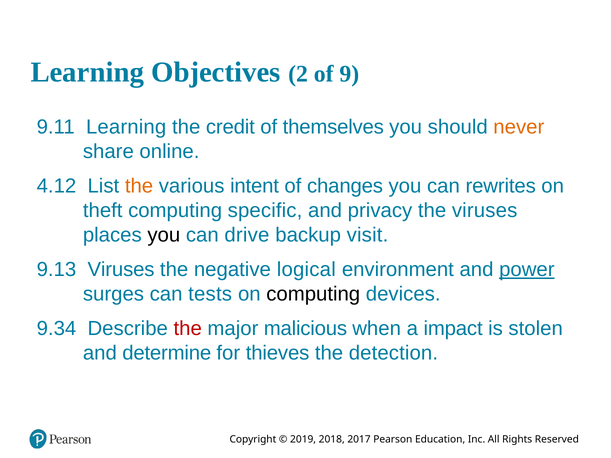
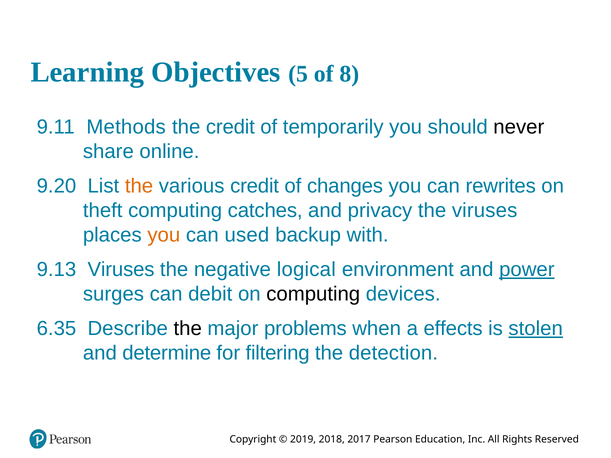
2: 2 -> 5 (298, 74)
9: 9 -> 8 (349, 74)
9.11 Learning: Learning -> Methods (126, 127)
themselves: themselves -> temporarily (333, 127)
never colour: orange -> black (519, 127)
4.12: 4.12 -> 9.20 (56, 186)
various intent: intent -> credit (255, 186)
specific: specific -> catches (265, 211)
you colour: black -> orange (164, 235)
drive: drive -> used (247, 235)
visit: visit -> with (368, 235)
tests: tests -> debit (210, 294)
9.34: 9.34 -> 6.35 (56, 329)
the colour: red -> black (188, 329)
malicious: malicious -> problems (305, 329)
impact: impact -> effects (453, 329)
stolen underline: none -> present (536, 329)
thieves: thieves -> filtering (278, 353)
